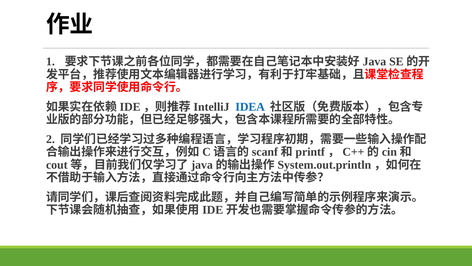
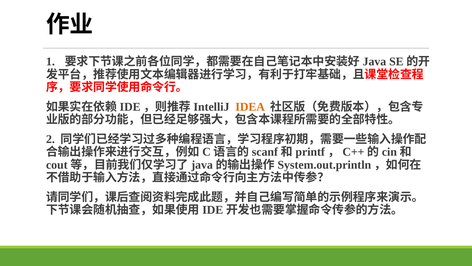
IDEA colour: blue -> orange (250, 107)
